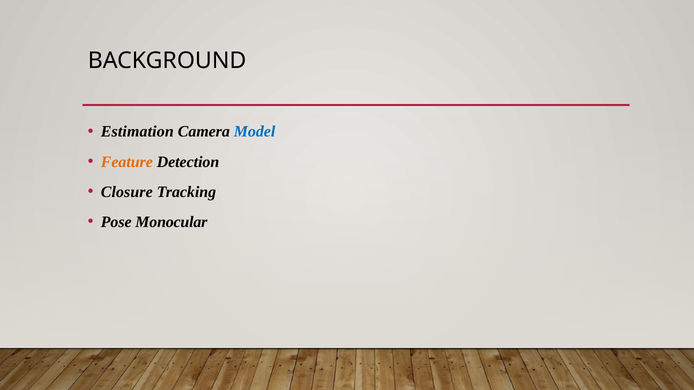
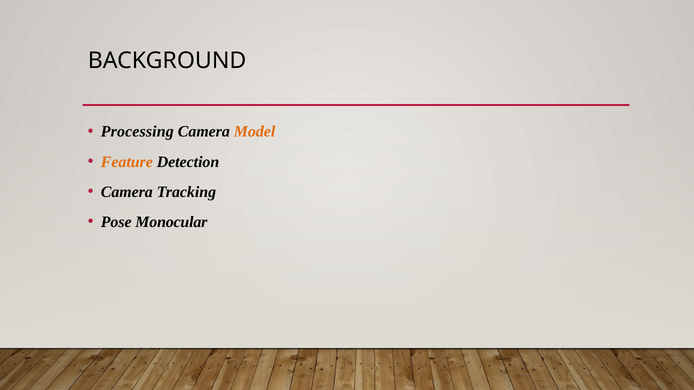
Estimation: Estimation -> Processing (137, 132)
Model colour: blue -> orange (255, 132)
Closure: Closure -> Camera (127, 192)
